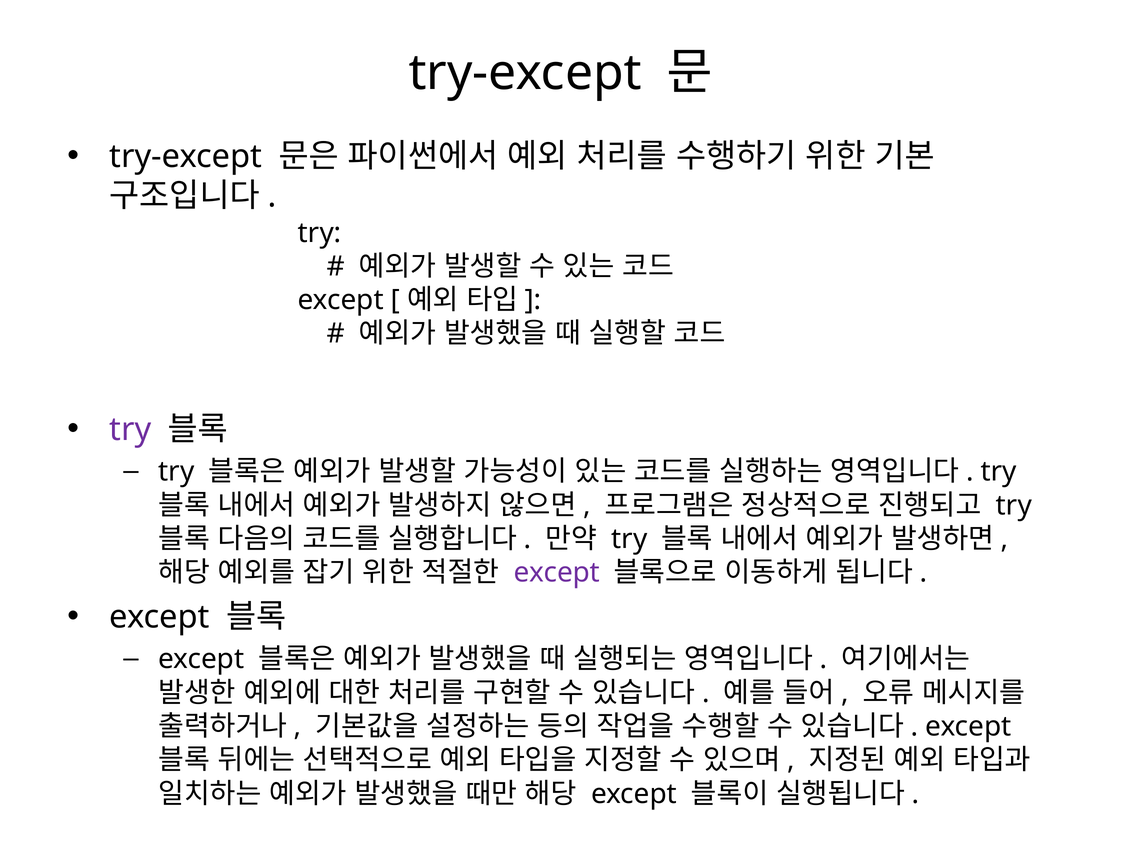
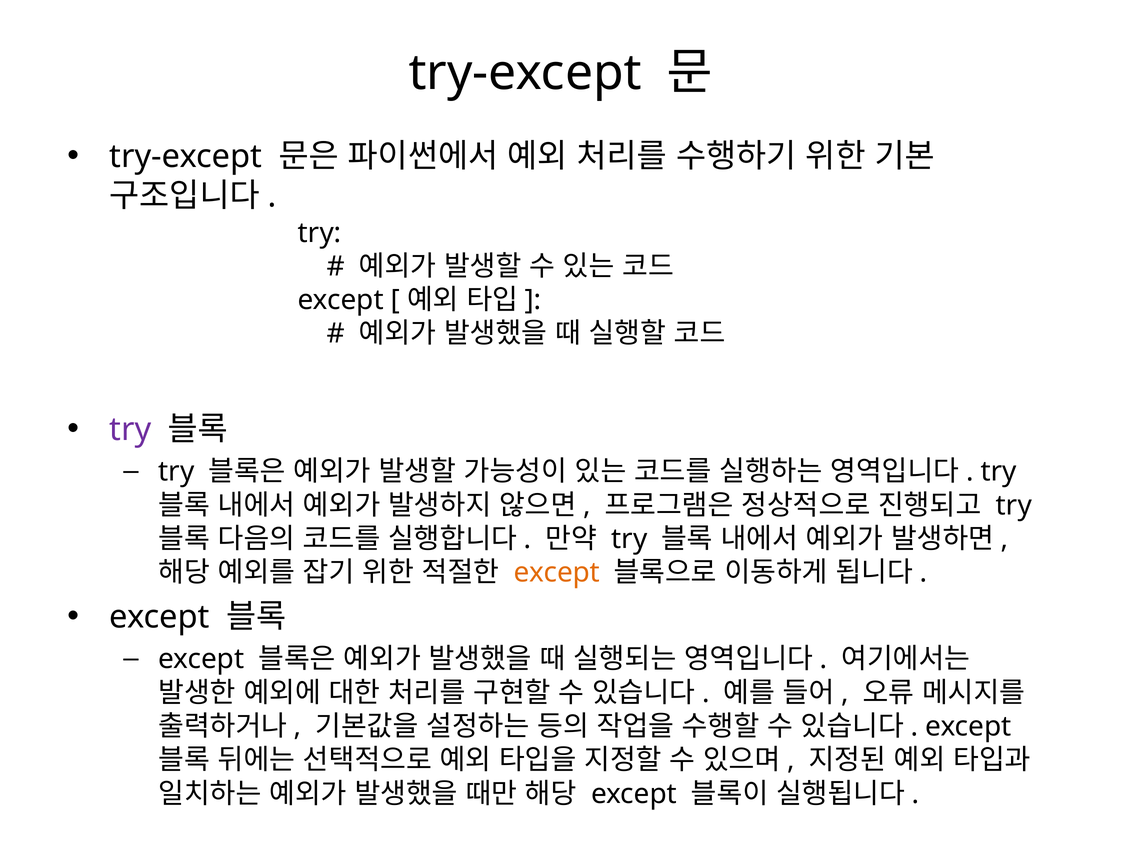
except colour: purple -> orange (557, 572)
